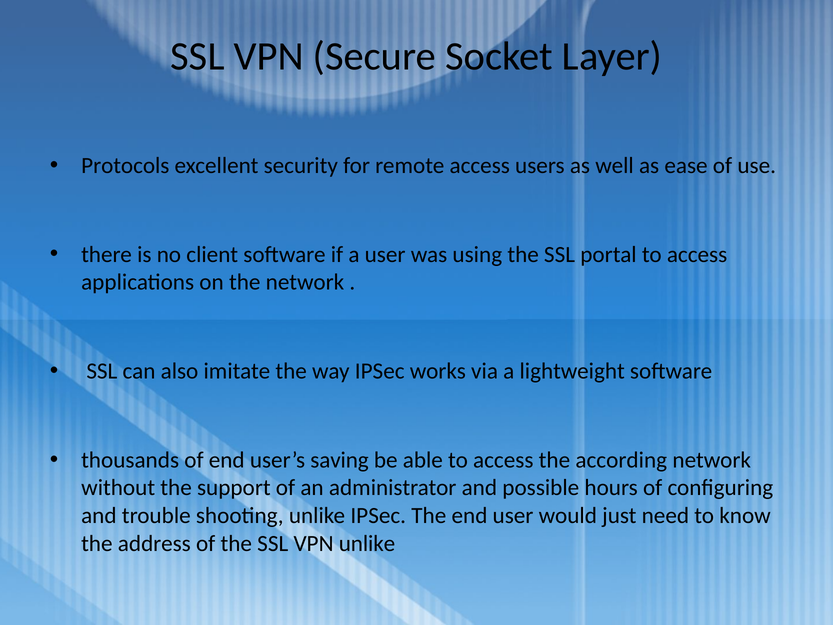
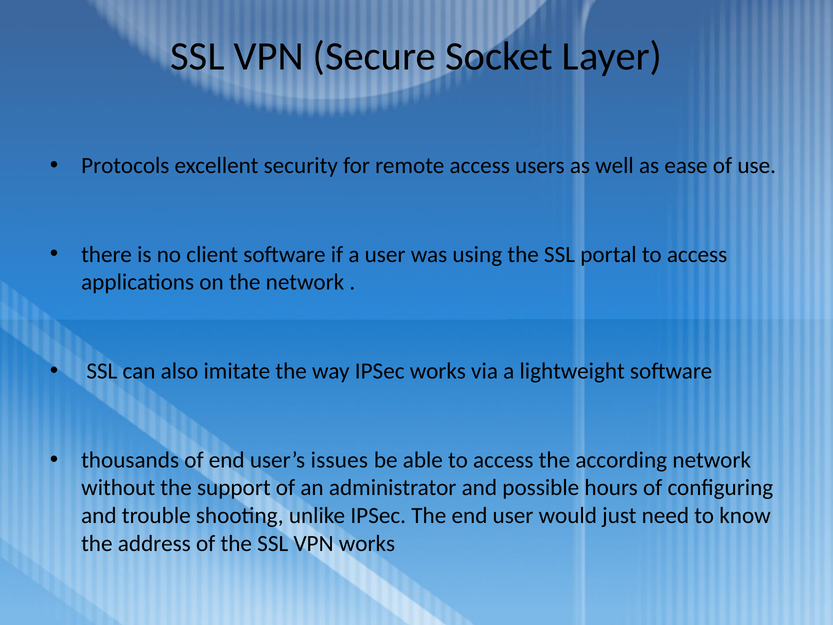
saving: saving -> issues (339, 460)
VPN unlike: unlike -> works (367, 543)
